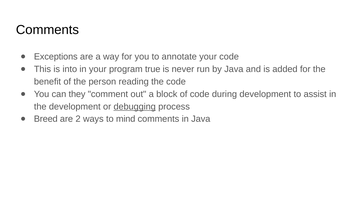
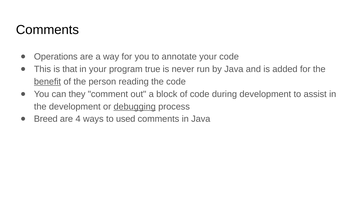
Exceptions: Exceptions -> Operations (56, 57)
into: into -> that (70, 69)
benefit underline: none -> present (47, 82)
2: 2 -> 4 (78, 119)
mind: mind -> used (126, 119)
